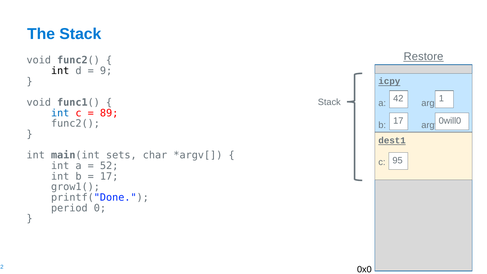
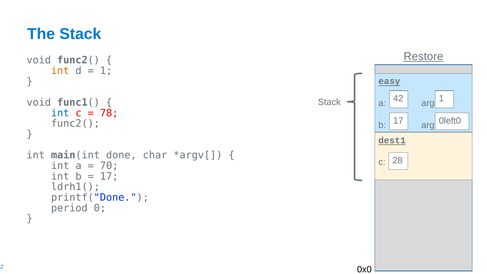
int colour: black -> orange (60, 71)
9: 9 -> 1 (106, 71)
icpy: icpy -> easy (389, 81)
89: 89 -> 78 (109, 113)
0will0: 0will0 -> 0left0 (450, 121)
sets: sets -> done (121, 155)
95: 95 -> 28 (398, 160)
52: 52 -> 70 (109, 166)
grow1(: grow1( -> ldrh1( (75, 187)
